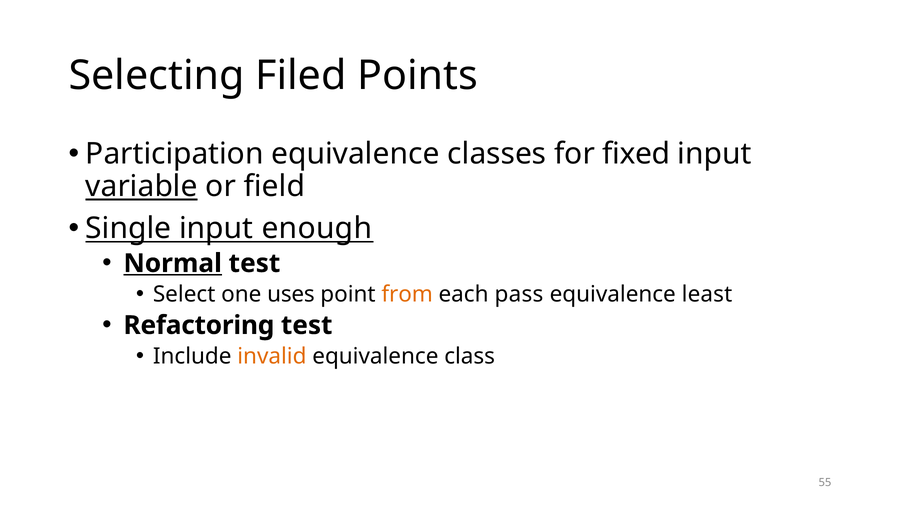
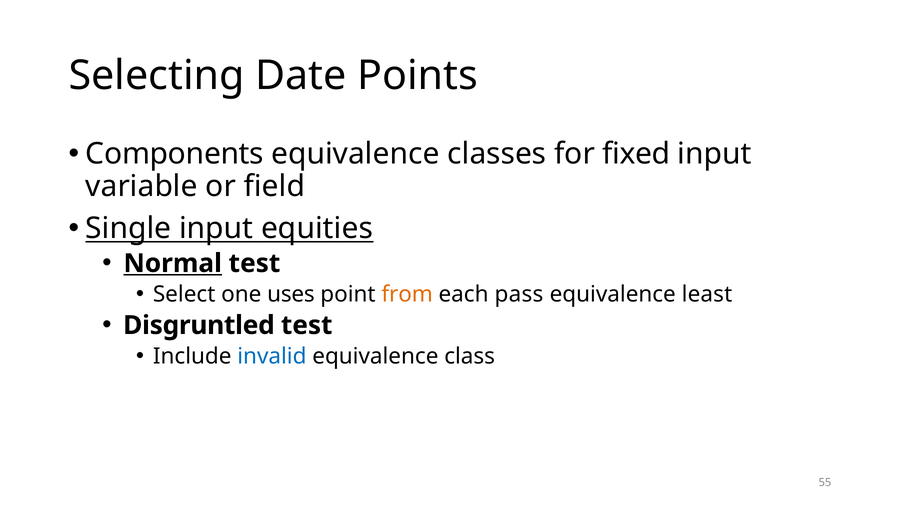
Filed: Filed -> Date (301, 76)
Participation: Participation -> Components (175, 154)
variable underline: present -> none (142, 187)
enough: enough -> equities (317, 228)
Refactoring: Refactoring -> Disgruntled (199, 325)
invalid colour: orange -> blue (272, 357)
